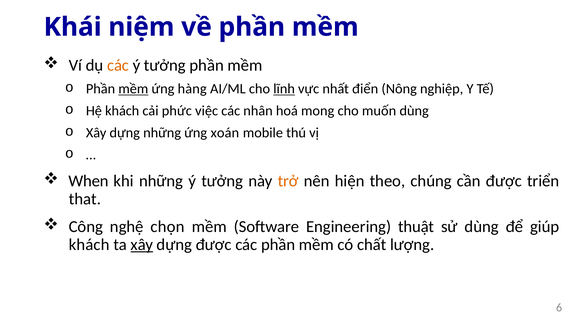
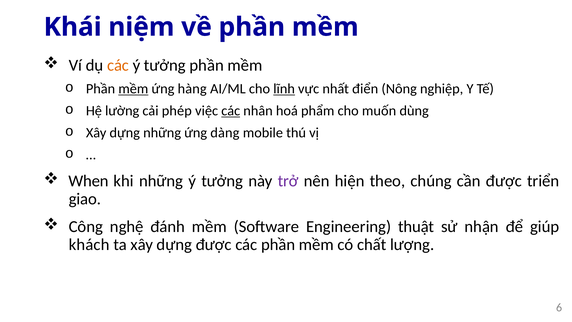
Hệ khách: khách -> lường (122, 111)
phức: phức -> phép (177, 111)
các underline: none -> present (231, 111)
mong: mong -> phẩm (318, 111)
xoán: xoán -> dàng (225, 133)
trở colour: orange -> purple (288, 181)
that: that -> giao (85, 199)
chọn: chọn -> đánh (168, 226)
sử dùng: dùng -> nhận (482, 226)
xây underline: present -> none (142, 244)
